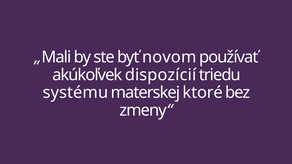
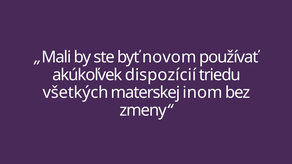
systému: systému -> všetkých (76, 93)
ktoré: ktoré -> inom (203, 93)
